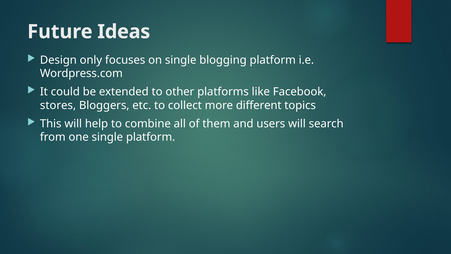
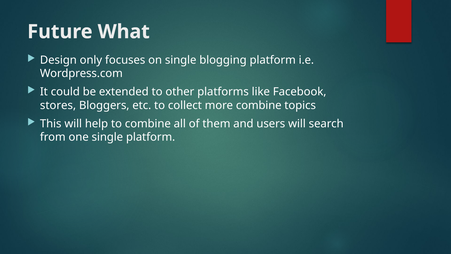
Ideas: Ideas -> What (124, 32)
more different: different -> combine (259, 105)
